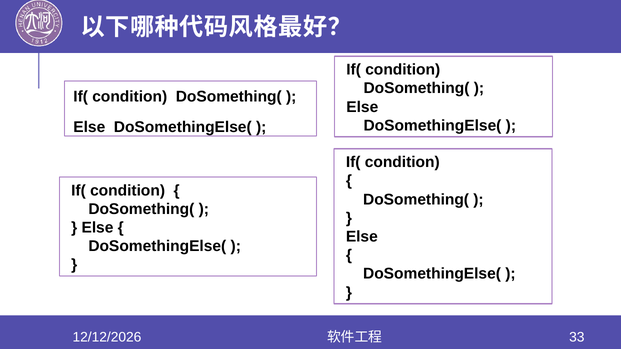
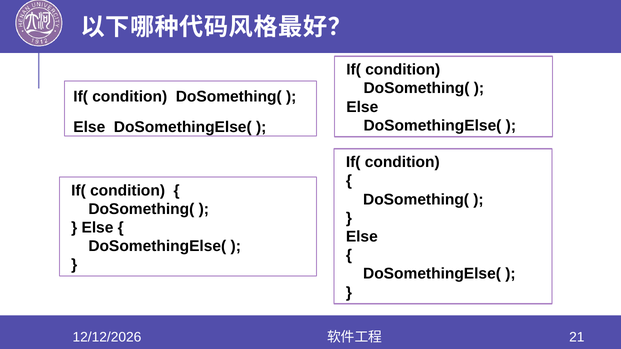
33: 33 -> 21 (577, 338)
